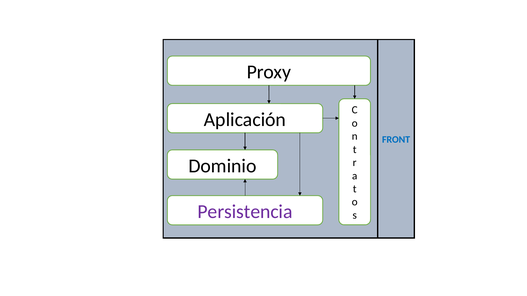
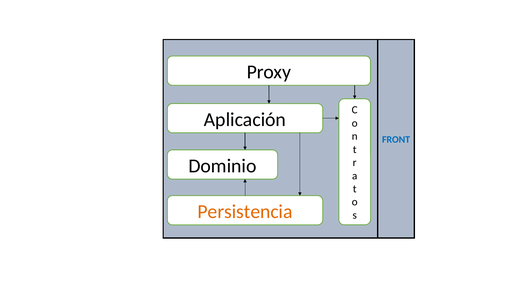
Persistencia colour: purple -> orange (245, 212)
